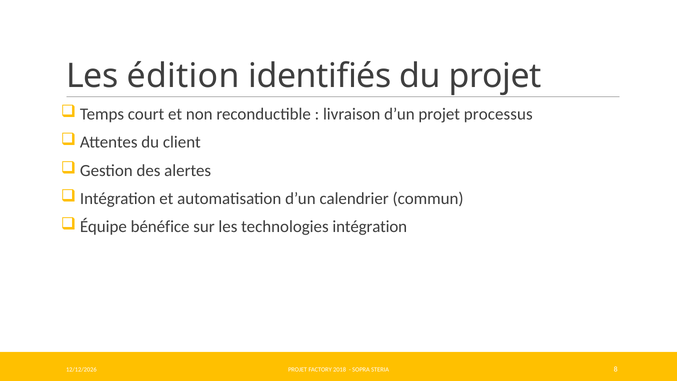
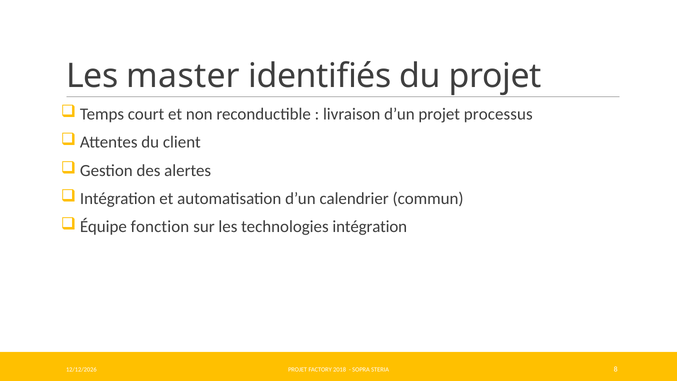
édition: édition -> master (183, 76)
bénéfice: bénéfice -> fonction (160, 227)
